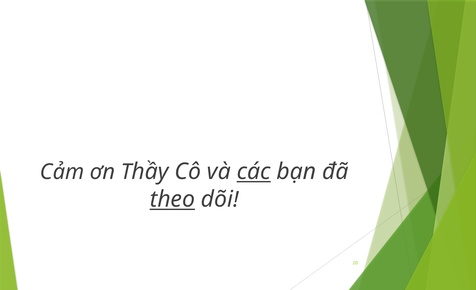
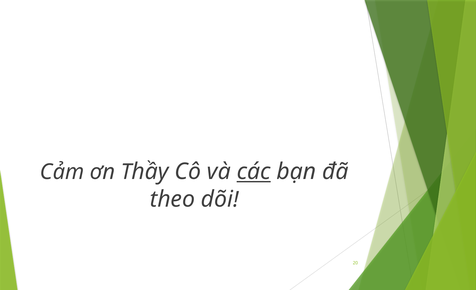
theo underline: present -> none (172, 199)
